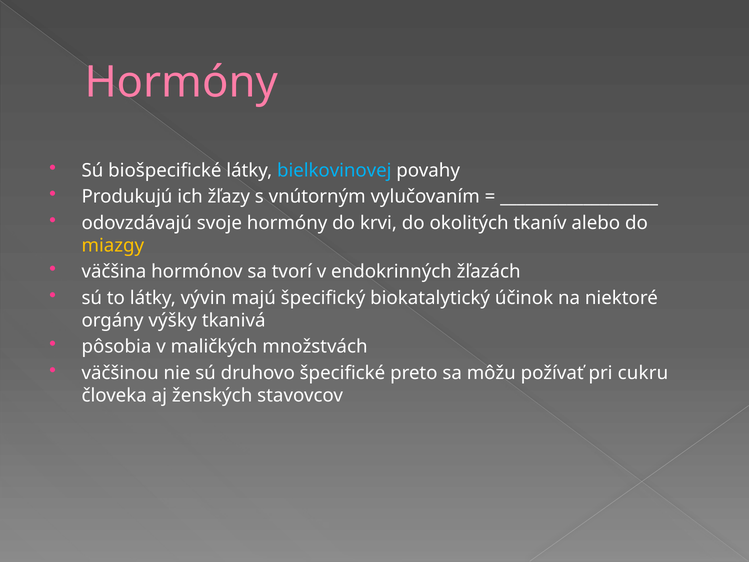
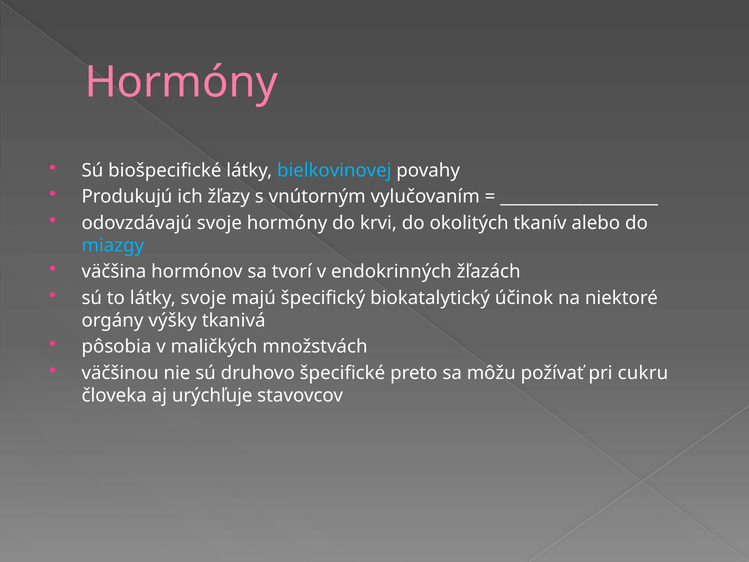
miazgy colour: yellow -> light blue (113, 245)
látky vývin: vývin -> svoje (204, 298)
ženských: ženských -> urýchľuje (212, 395)
